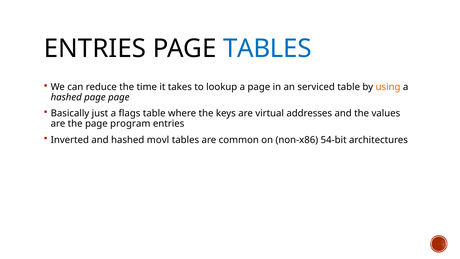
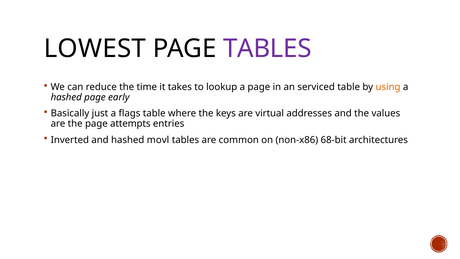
ENTRIES: ENTRIES -> LOWEST (95, 48)
TABLES colour: blue -> purple (267, 48)
page page: page -> early (119, 97)
program: program -> attempts (130, 124)
54-bit: 54-bit -> 68-bit (334, 140)
